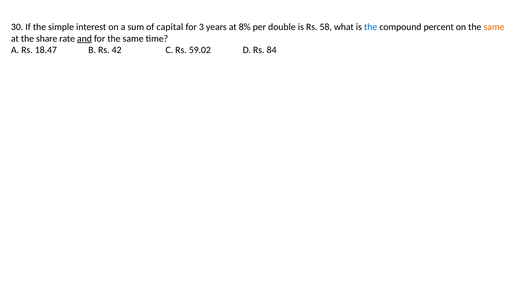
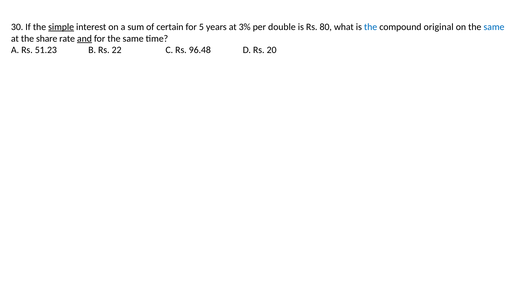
simple underline: none -> present (61, 27)
capital: capital -> certain (170, 27)
3: 3 -> 5 (201, 27)
8%: 8% -> 3% (245, 27)
58: 58 -> 80 (326, 27)
percent: percent -> original (439, 27)
same colour: orange -> blue (494, 27)
18.47: 18.47 -> 51.23 (46, 50)
42: 42 -> 22 (117, 50)
59.02: 59.02 -> 96.48 (200, 50)
84: 84 -> 20 (272, 50)
